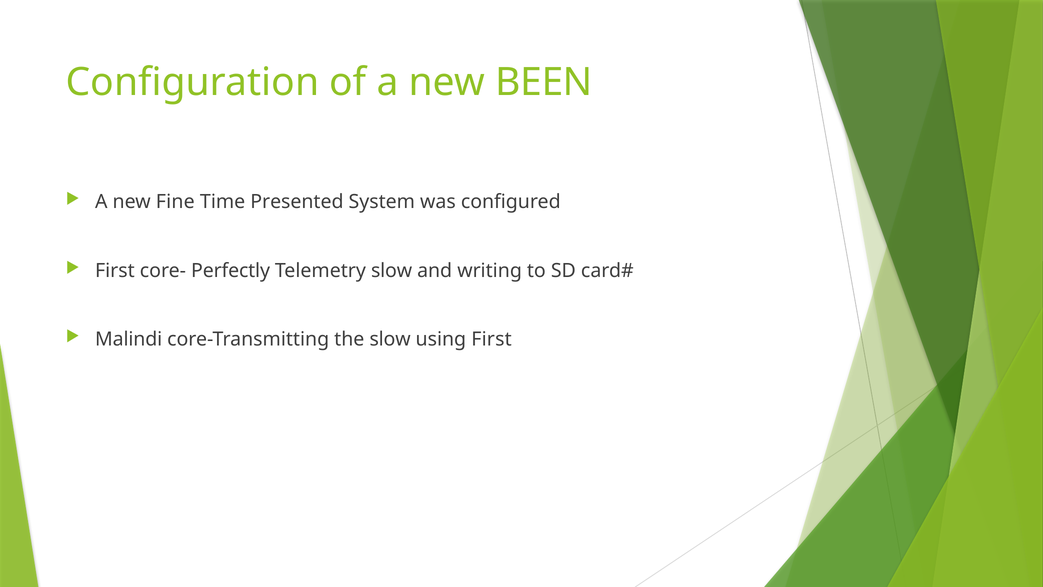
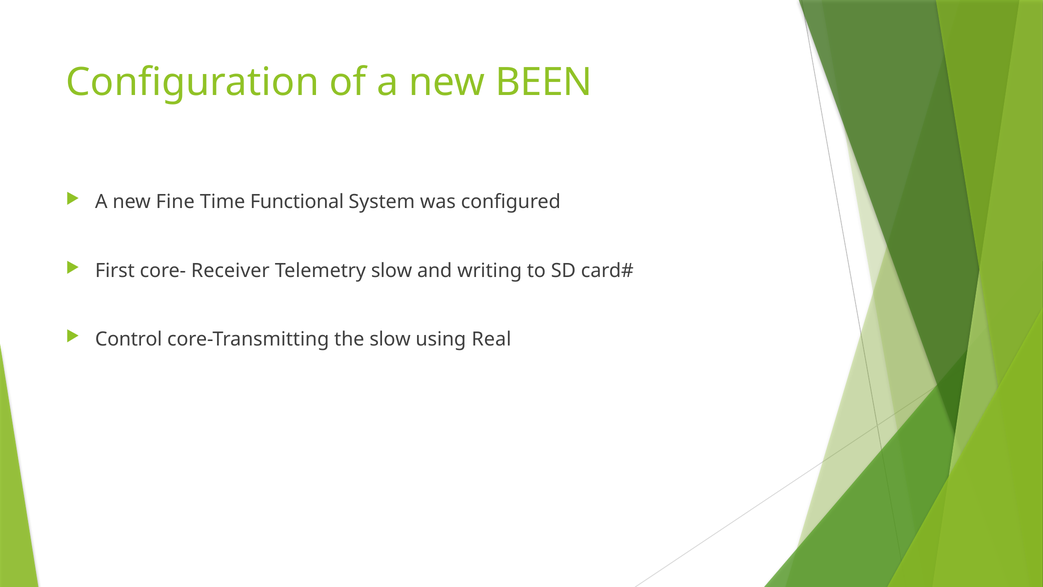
Presented: Presented -> Functional (297, 202)
Perfectly: Perfectly -> Receiver (230, 271)
Malindi: Malindi -> Control (129, 339)
using First: First -> Real (492, 339)
